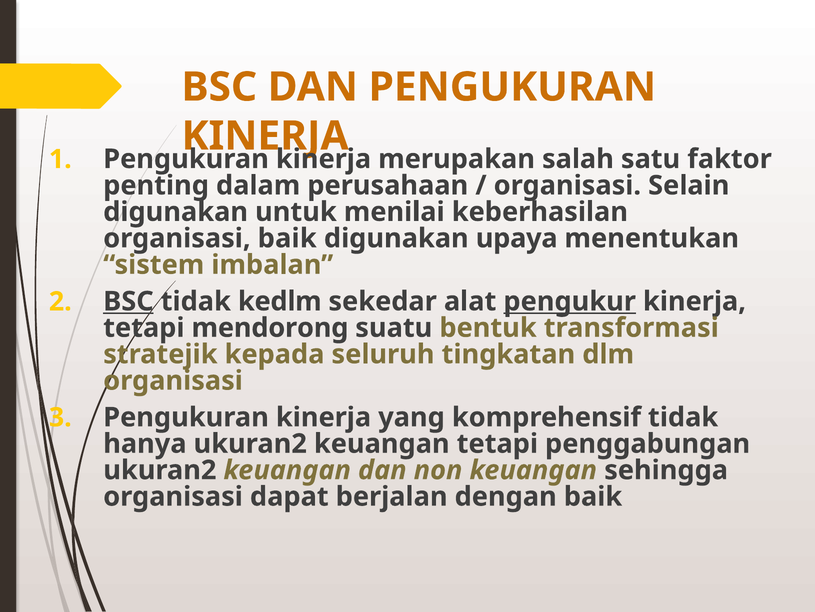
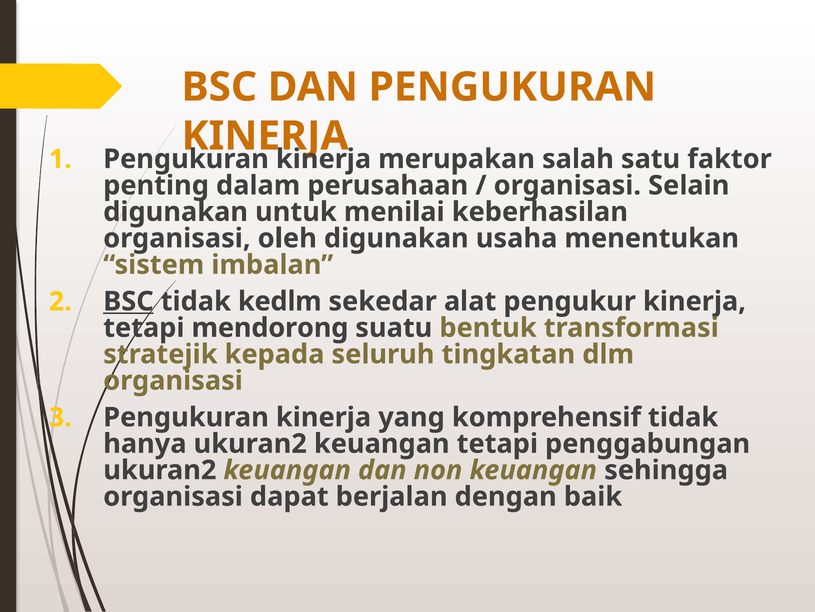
organisasi baik: baik -> oleh (287, 238)
upaya: upaya -> usaha (517, 238)
pengukur underline: present -> none (570, 301)
